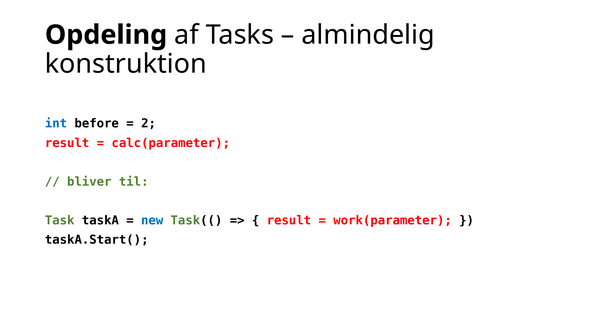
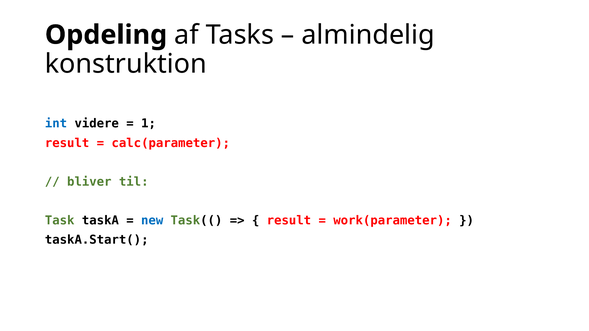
before: before -> videre (97, 124)
2: 2 -> 1 (149, 124)
